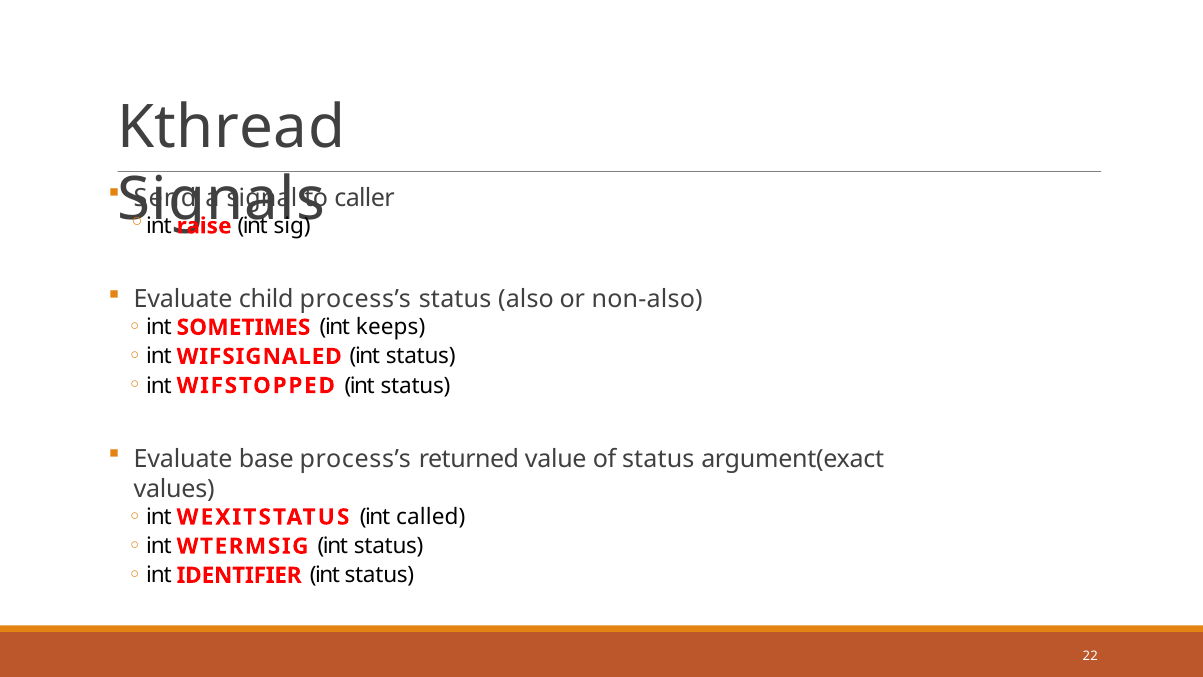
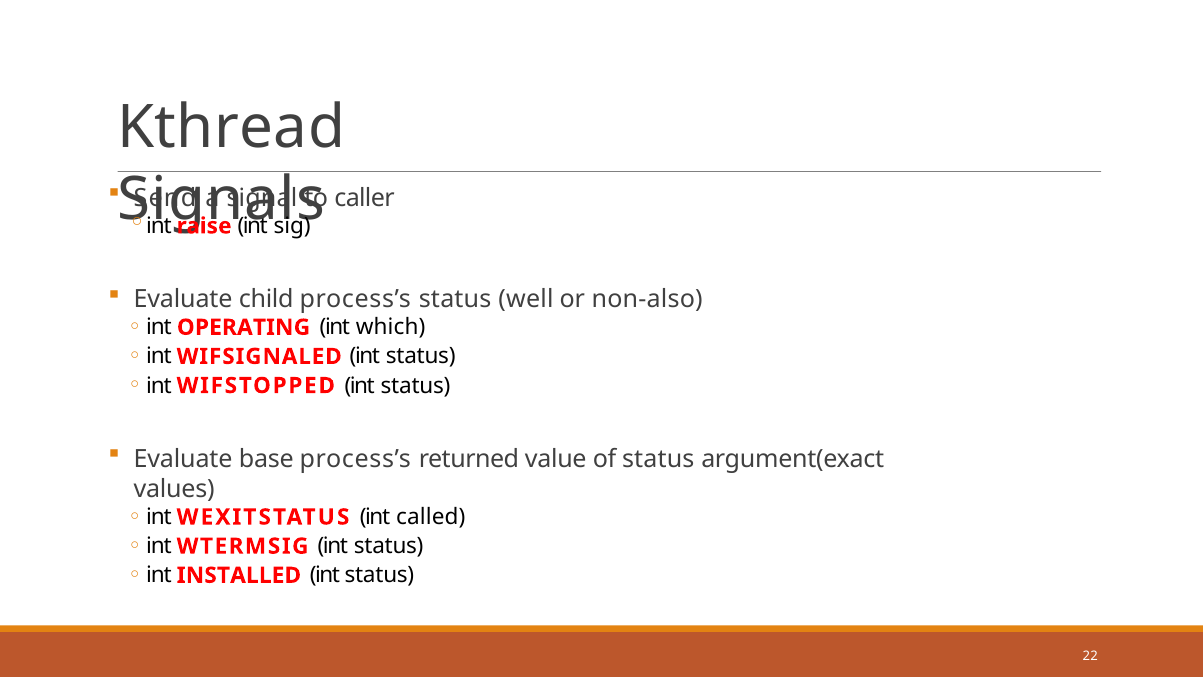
also: also -> well (526, 299)
SOMETIMES: SOMETIMES -> OPERATING (243, 327)
keeps: keeps -> which (391, 327)
IDENTIFIER: IDENTIFIER -> INSTALLED (239, 575)
